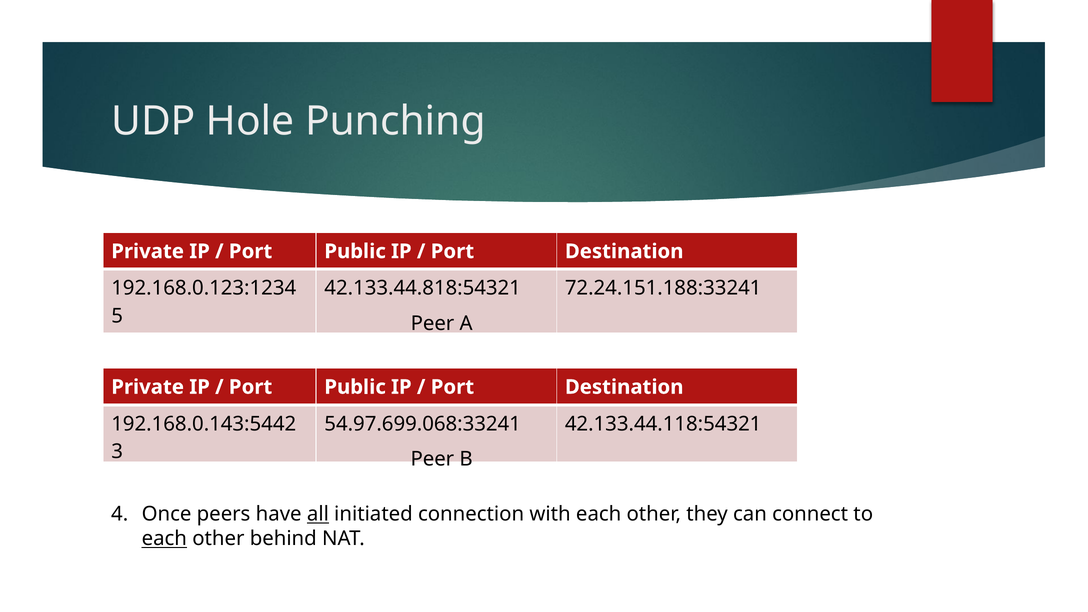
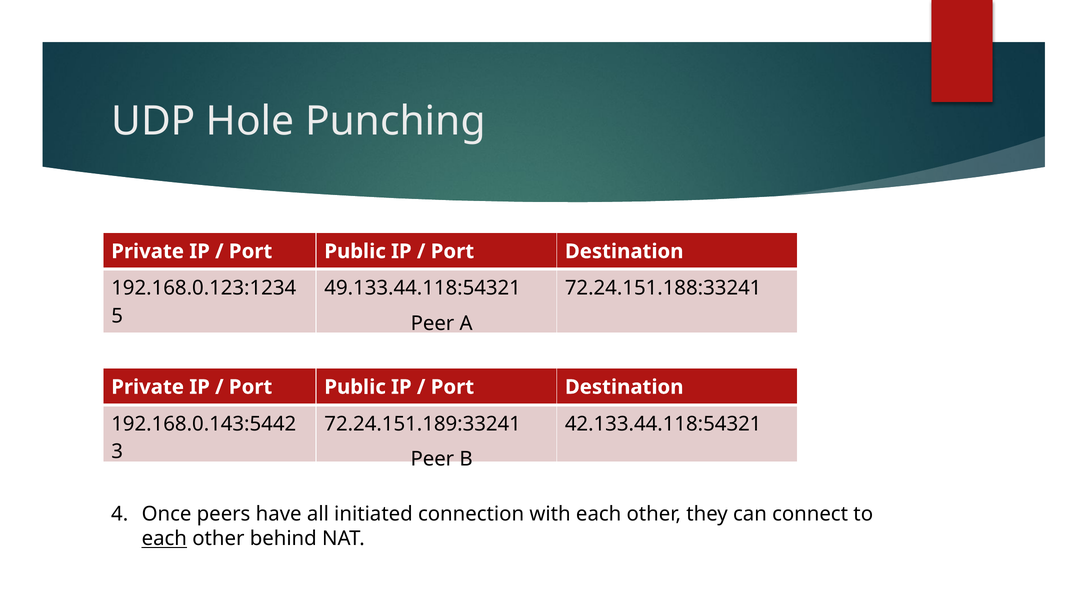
42.133.44.818:54321: 42.133.44.818:54321 -> 49.133.44.118:54321 (423, 288)
54.97.699.068:33241: 54.97.699.068:33241 -> 72.24.151.189:33241 (423, 424)
all underline: present -> none (318, 514)
